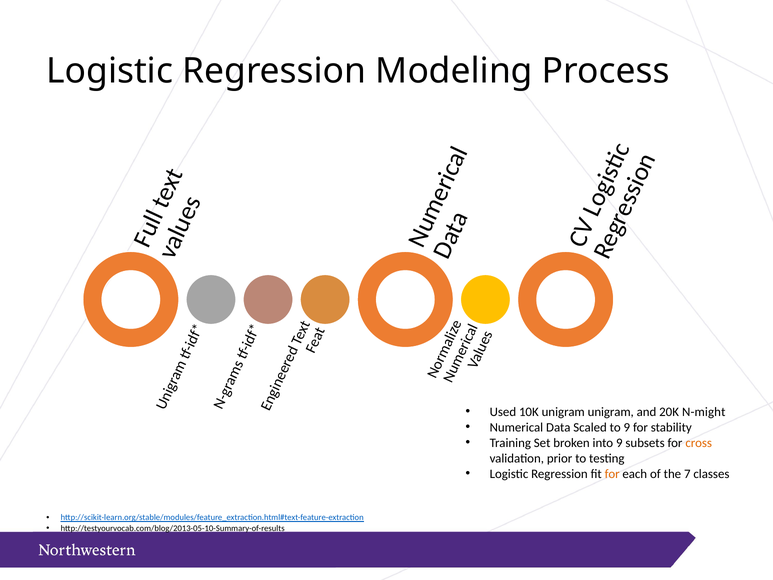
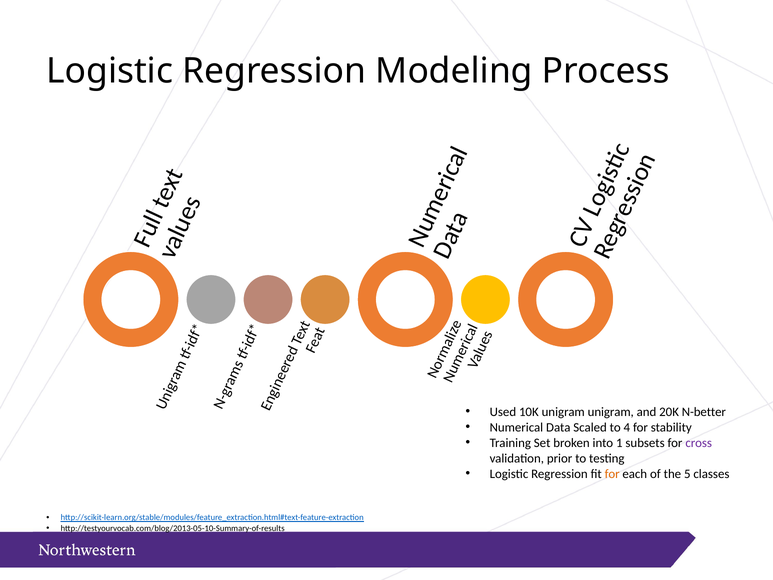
N-might: N-might -> N-better (704, 412)
to 9: 9 -> 4 (627, 427)
into 9: 9 -> 1 (619, 443)
cross colour: orange -> purple (699, 443)
7: 7 -> 5 (687, 474)
